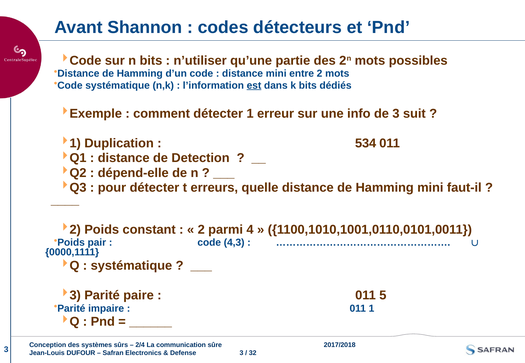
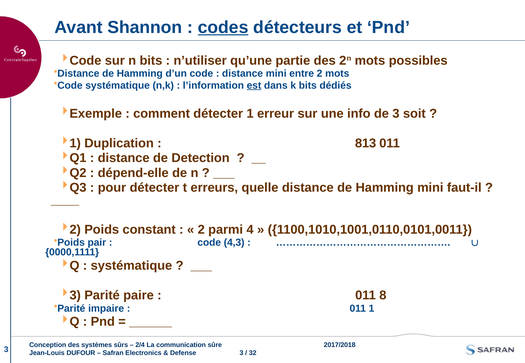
codes underline: none -> present (223, 27)
suit: suit -> soit (414, 114)
534: 534 -> 813 (366, 143)
5: 5 -> 8 (383, 296)
